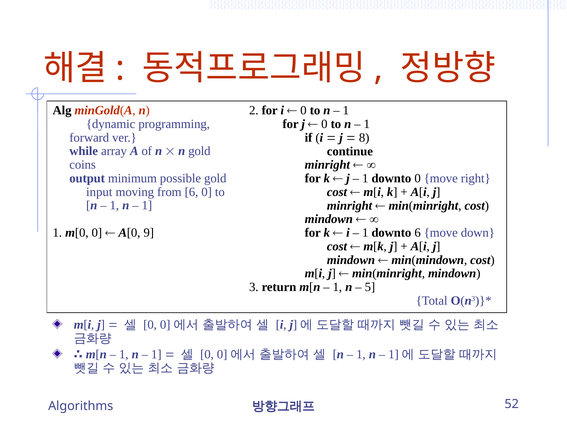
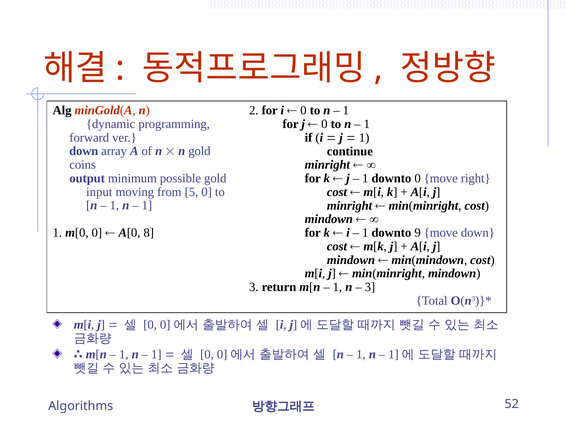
8: 8 -> 1 (364, 138)
while: while -> down (84, 151)
from 6: 6 -> 5 (191, 192)
9: 9 -> 8 (149, 233)
downto 6: 6 -> 9 (418, 233)
5: 5 -> 3 (370, 287)
